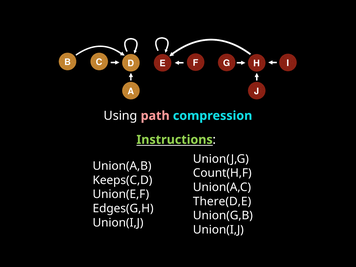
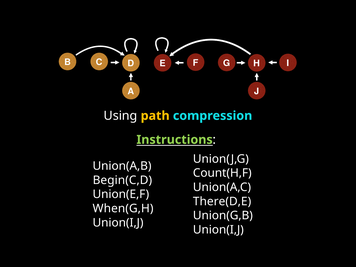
path colour: pink -> yellow (155, 116)
Keeps(C,D: Keeps(C,D -> Begin(C,D (122, 180)
Edges(G,H: Edges(G,H -> When(G,H (123, 208)
